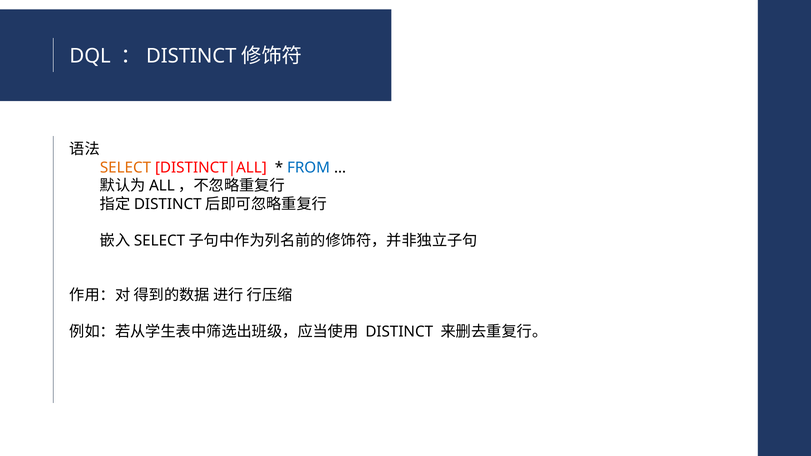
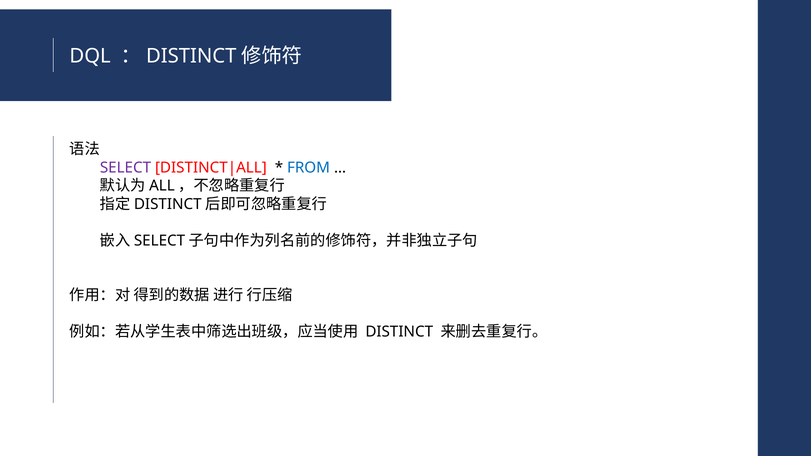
SELECT colour: orange -> purple (125, 168)
